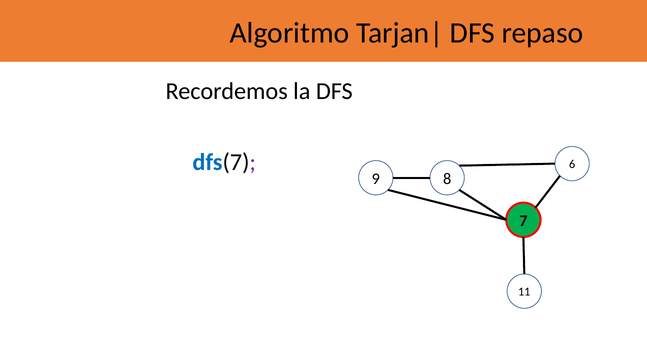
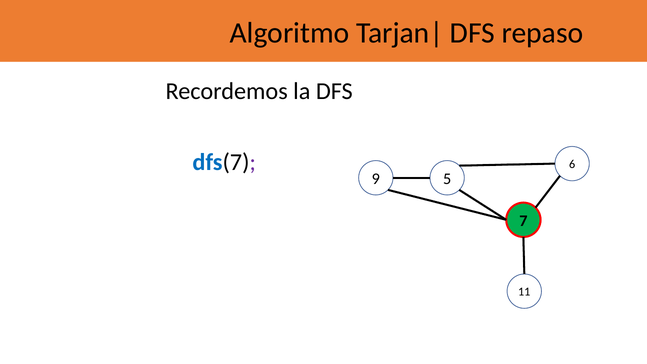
8: 8 -> 5 (447, 179)
